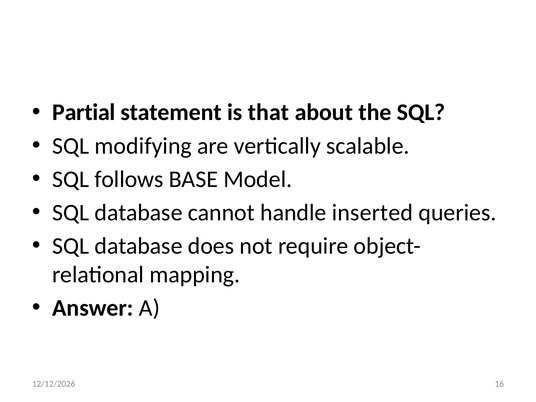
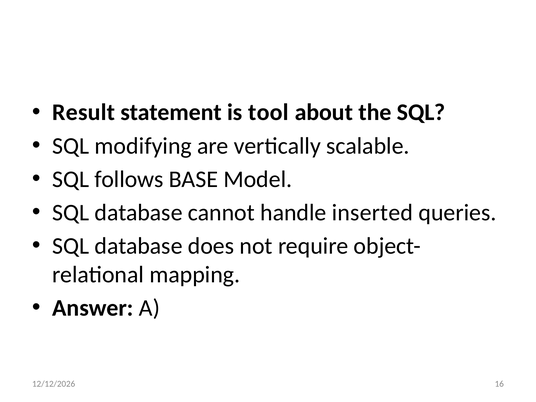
Partial: Partial -> Result (84, 112)
that: that -> tool (268, 112)
